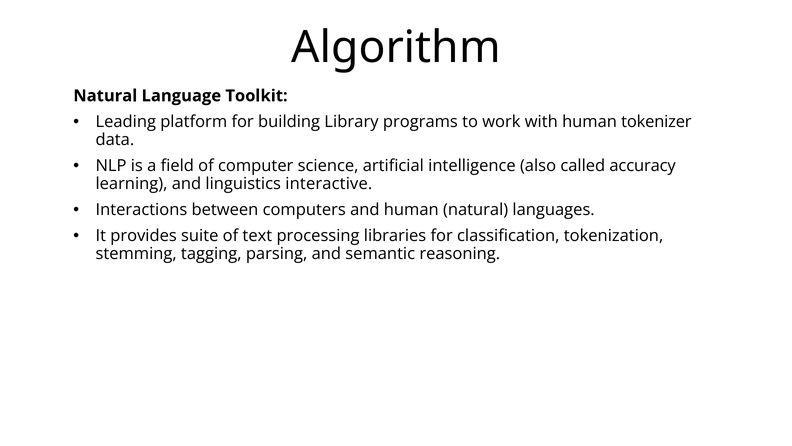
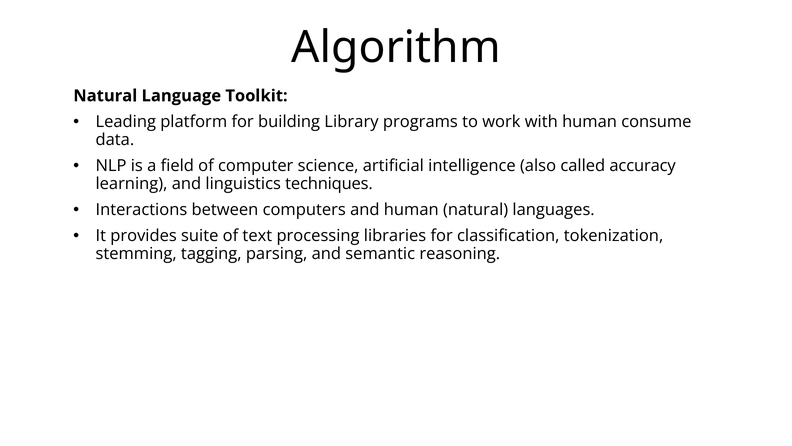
tokenizer: tokenizer -> consume (656, 122)
interactive: interactive -> techniques (329, 184)
